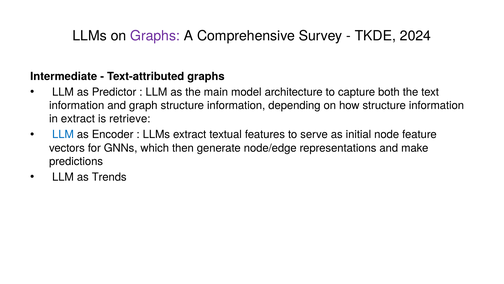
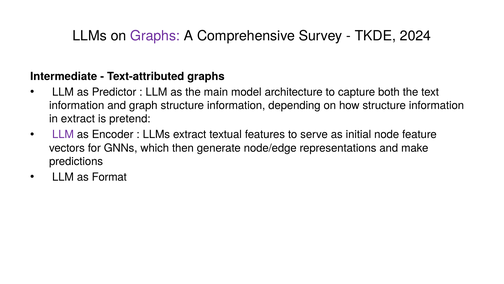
retrieve: retrieve -> pretend (130, 119)
LLM colour: blue -> purple (63, 134)
Trends: Trends -> Format (109, 177)
